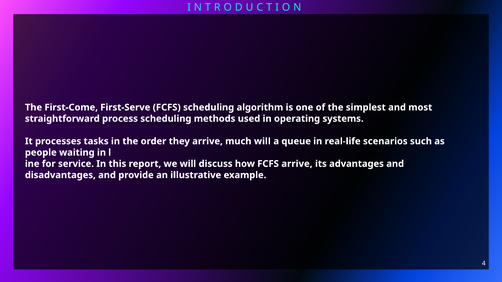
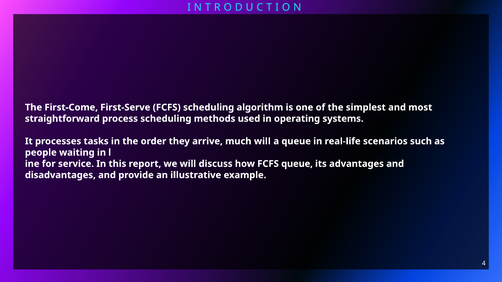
FCFS arrive: arrive -> queue (297, 164)
